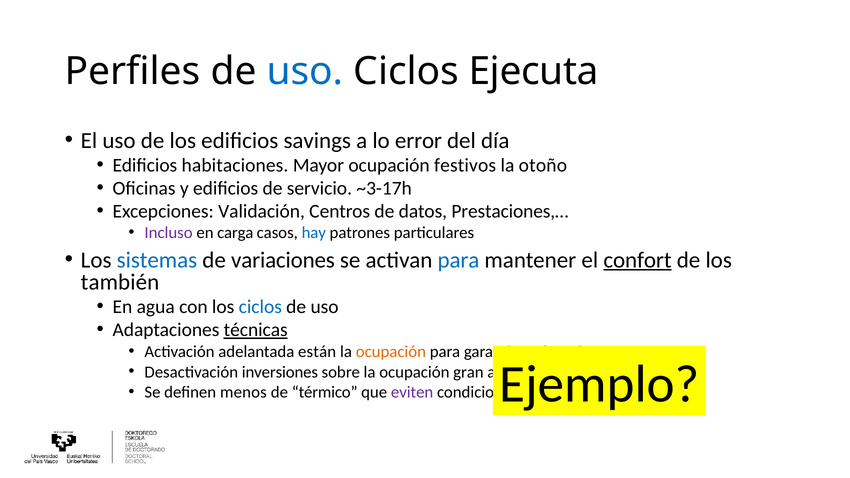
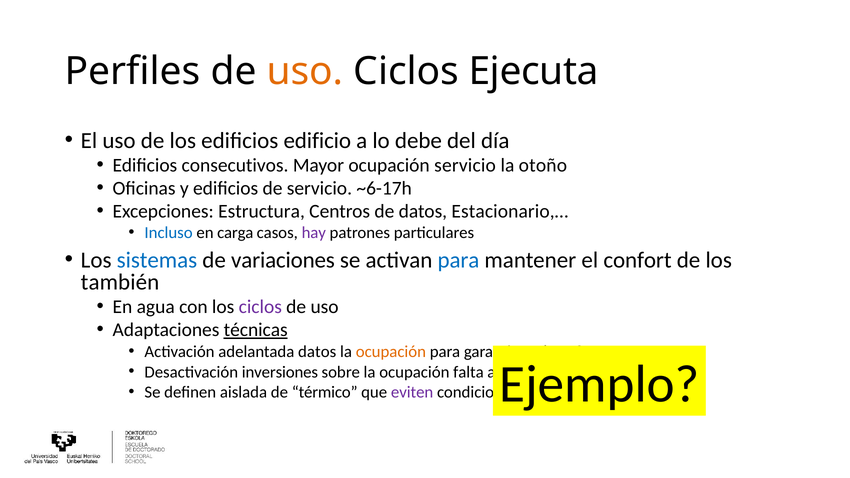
uso colour: blue -> orange (305, 71)
savings: savings -> edificio (317, 141)
error: error -> debe (418, 141)
habitaciones: habitaciones -> consecutivos (235, 165)
ocupación festivos: festivos -> servicio (465, 165)
~3-17h: ~3-17h -> ~6-17h (384, 188)
Validación: Validación -> Estructura (262, 211)
Prestaciones,…: Prestaciones,… -> Estacionario,… (510, 211)
Incluso colour: purple -> blue (169, 233)
hay colour: blue -> purple (314, 233)
confort underline: present -> none (638, 260)
ciclos colour: blue -> purple (260, 307)
adelantada están: están -> datos (317, 352)
gran: gran -> falta (468, 372)
menos: menos -> aislada (244, 392)
